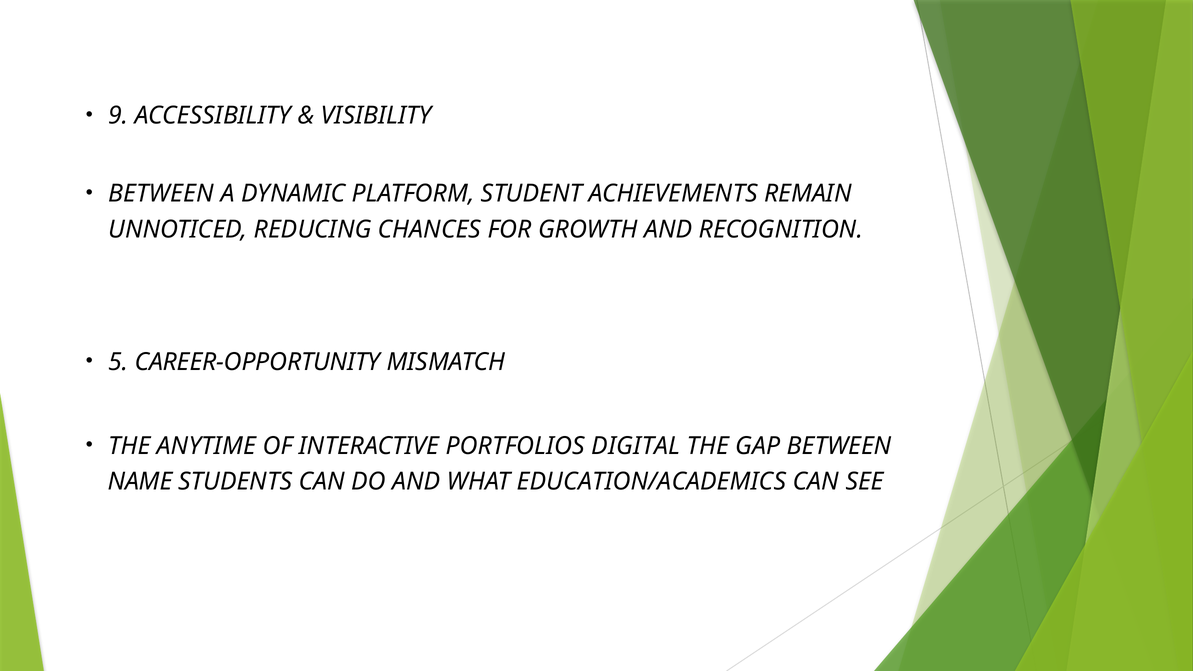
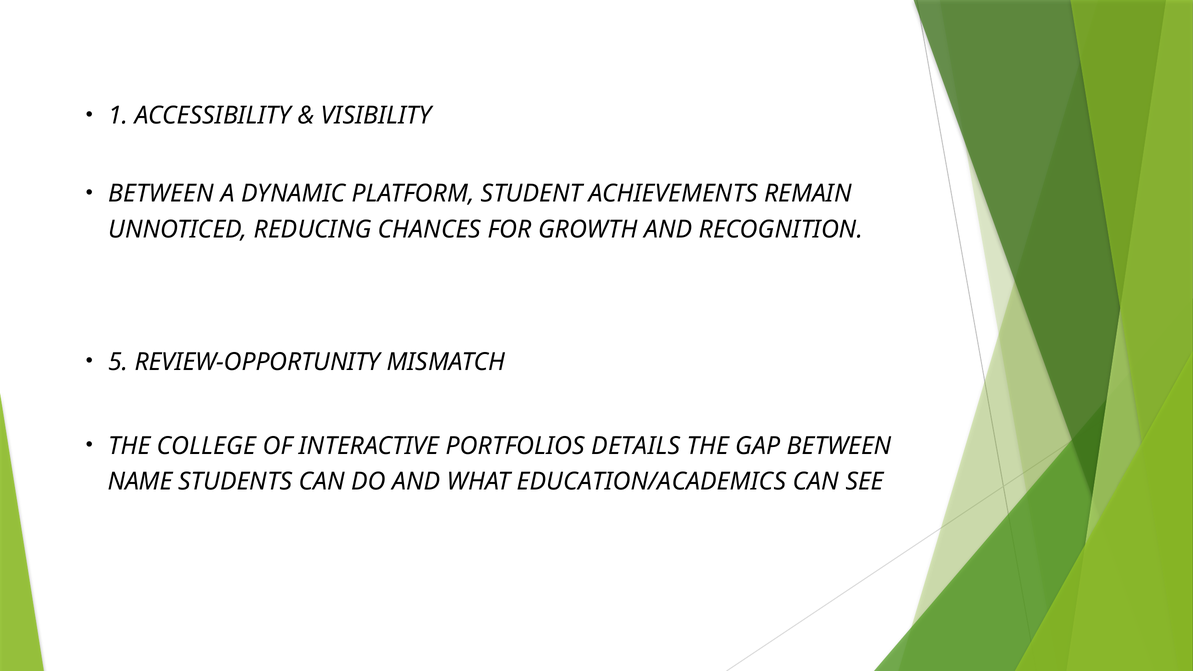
9: 9 -> 1 (118, 116)
CAREER-OPPORTUNITY: CAREER-OPPORTUNITY -> REVIEW-OPPORTUNITY (257, 362)
ANYTIME: ANYTIME -> COLLEGE (206, 446)
DIGITAL: DIGITAL -> DETAILS (636, 446)
